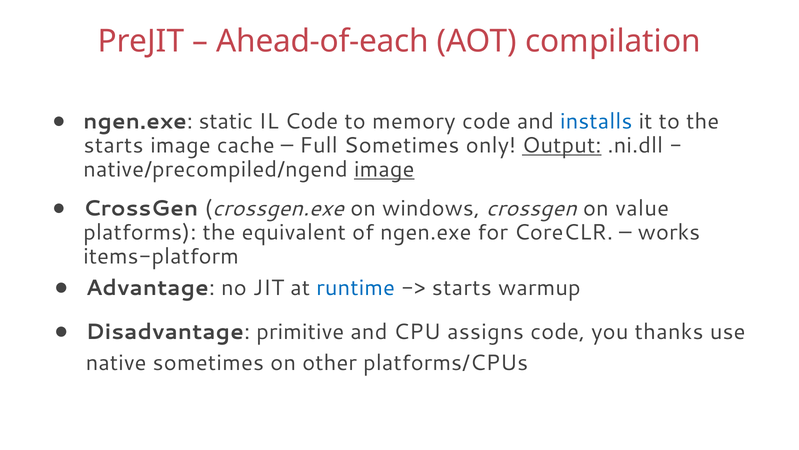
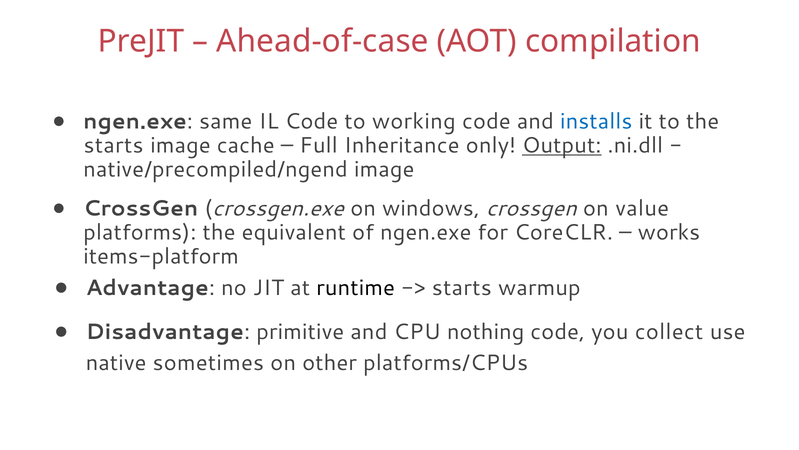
Ahead-of-each: Ahead-of-each -> Ahead-of-case (323, 41)
static: static -> same (226, 121)
memory: memory -> working (414, 121)
Full Sometimes: Sometimes -> Inheritance (402, 145)
image underline: present -> none (384, 169)
runtime colour: blue -> black (356, 288)
assigns: assigns -> nothing (486, 332)
thanks: thanks -> collect (669, 332)
